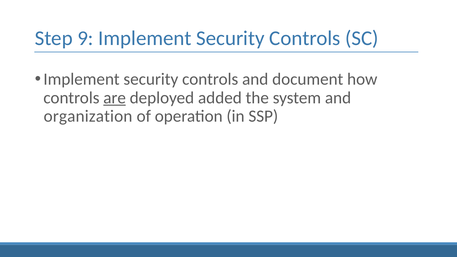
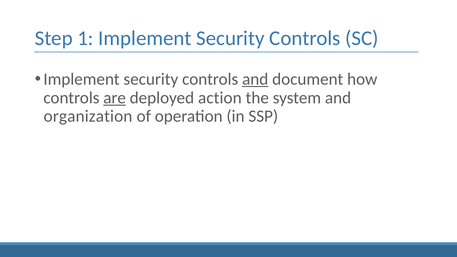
9: 9 -> 1 (85, 38)
and underline: none -> present (255, 79)
added: added -> action (220, 98)
